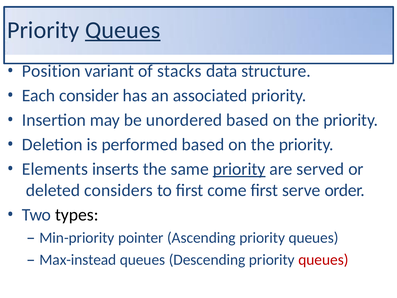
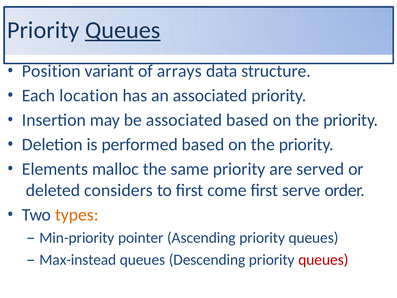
stacks: stacks -> arrays (179, 71)
consider: consider -> location (89, 95)
be unordered: unordered -> associated (184, 120)
inserts: inserts -> malloc (115, 169)
priority underline: present -> none (239, 169)
types colour: black -> orange (77, 215)
